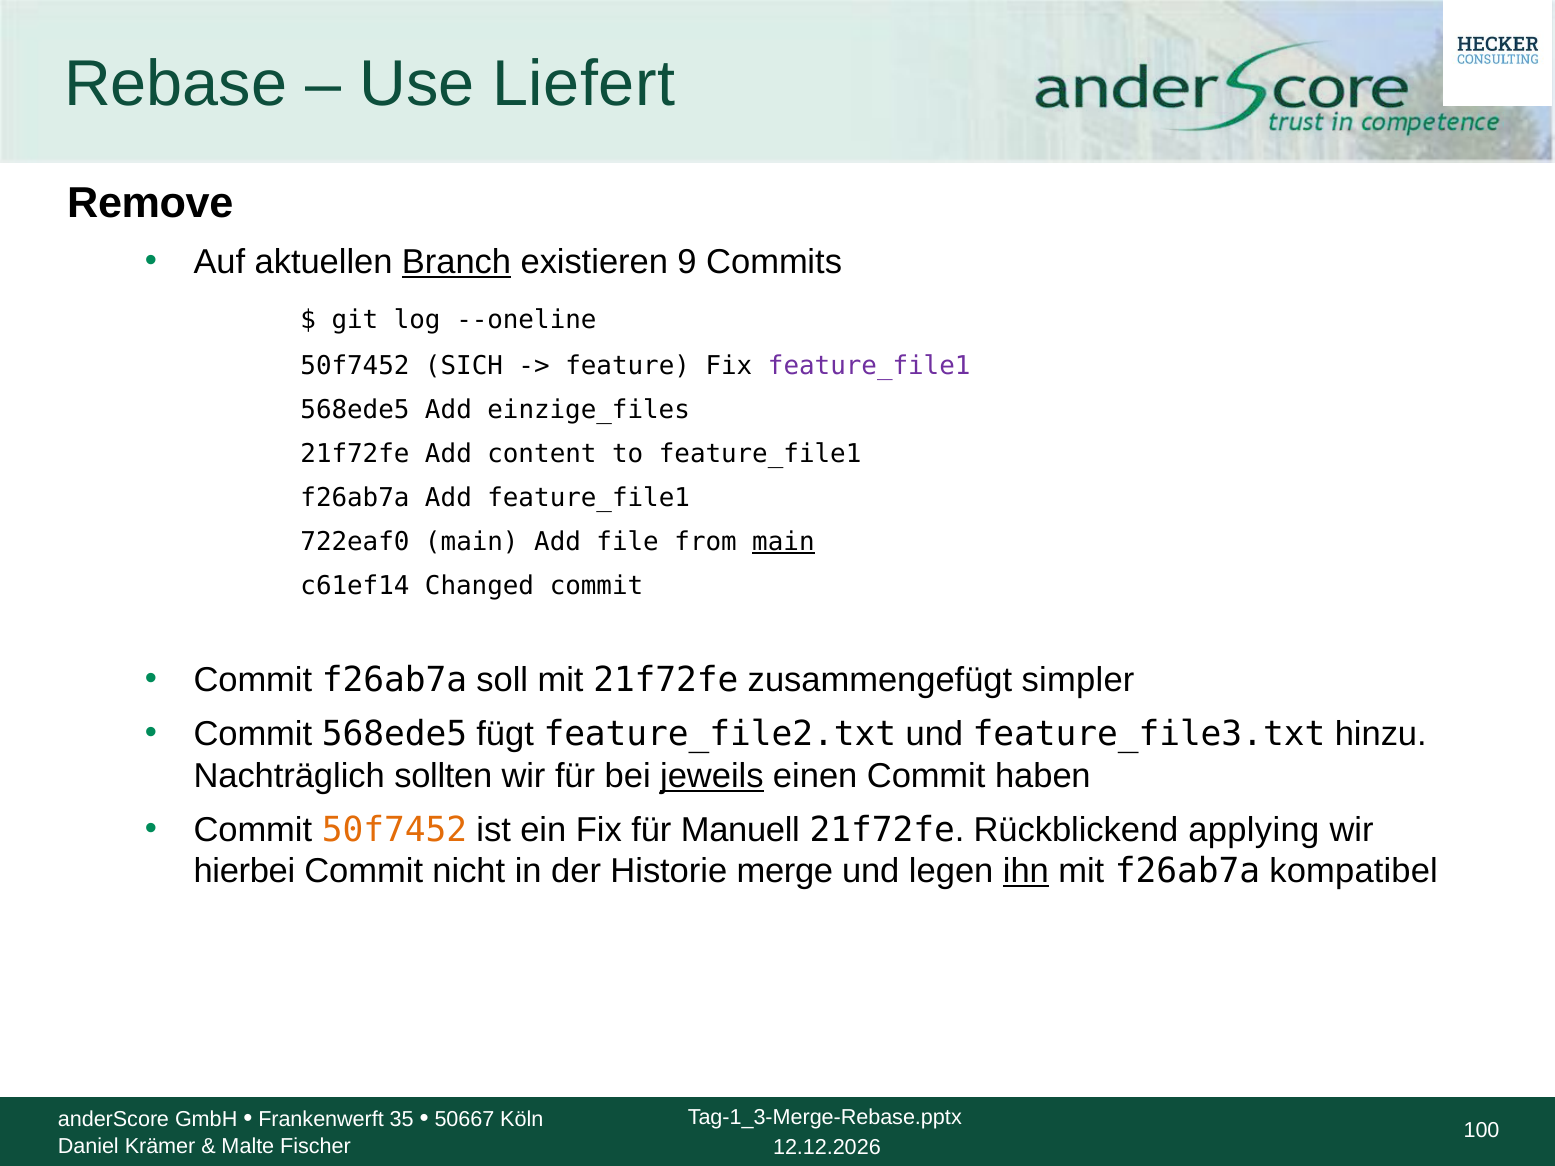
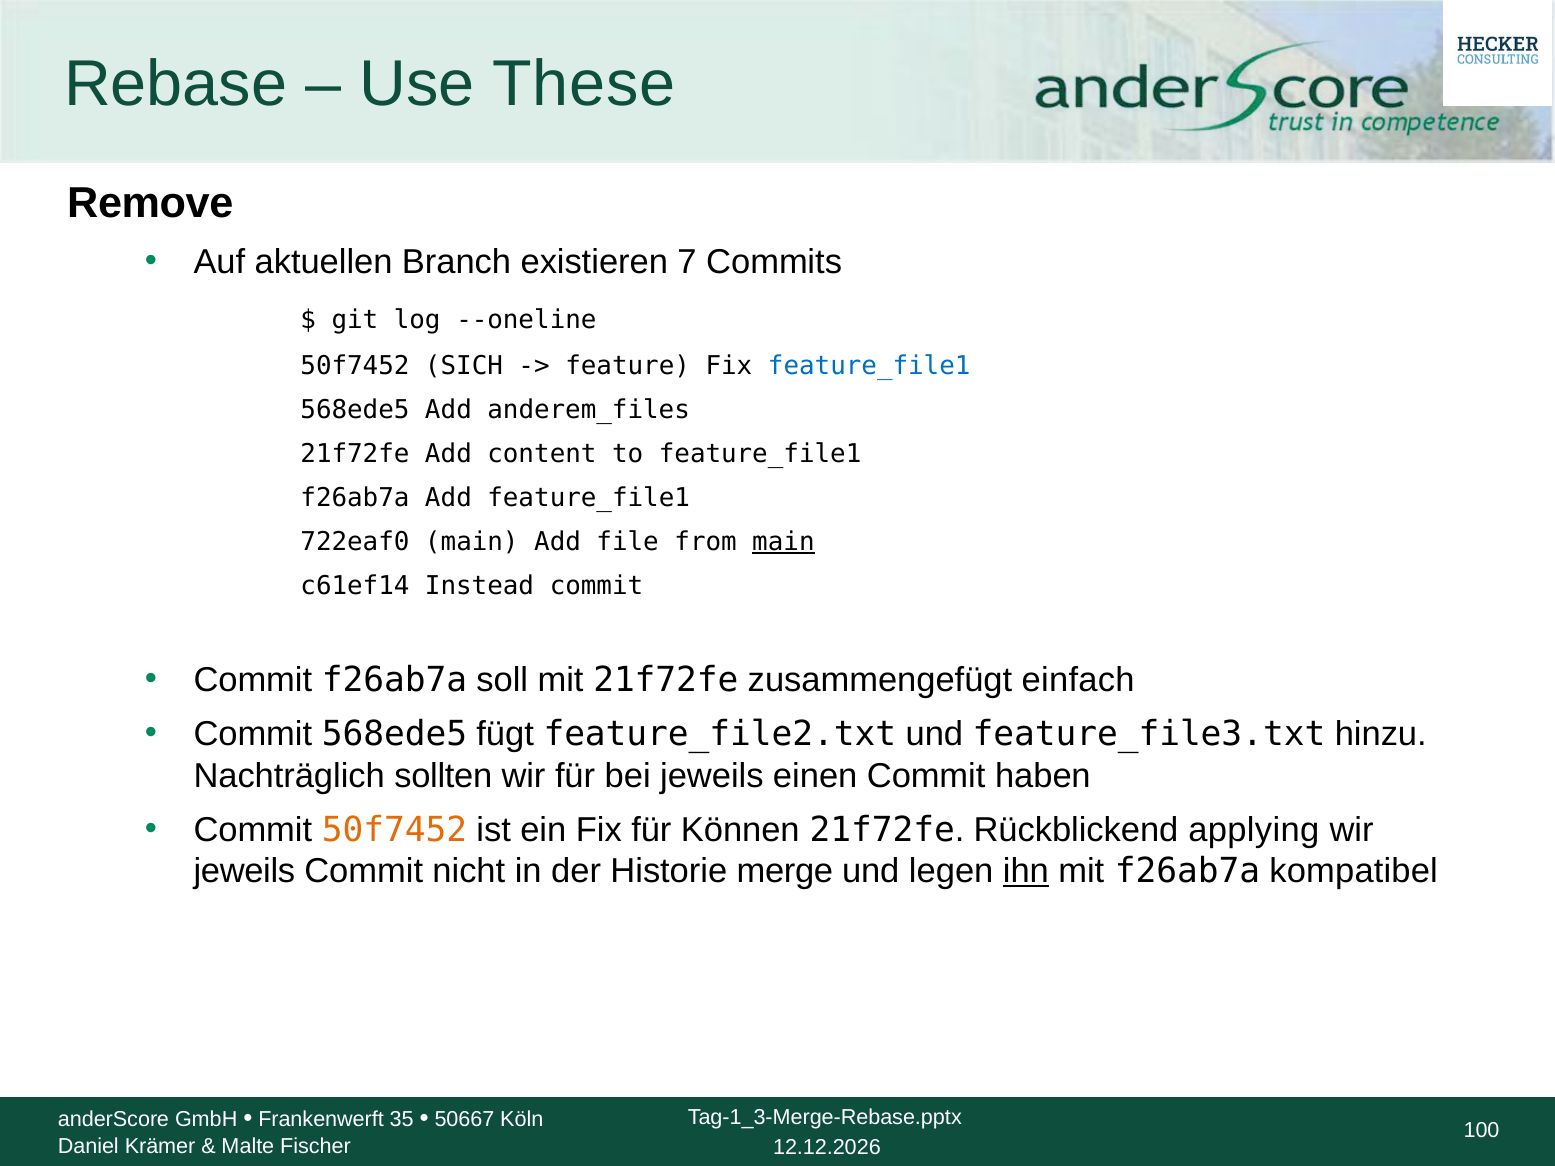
Liefert: Liefert -> These (584, 84)
Branch underline: present -> none (456, 263)
9: 9 -> 7 (687, 263)
feature_file1 colour: purple -> blue (869, 366)
einzige_files: einzige_files -> anderem_files (589, 410)
Changed: Changed -> Instead (480, 586)
simpler: simpler -> einfach (1078, 680)
jeweils underline: present -> none (712, 776)
Manuell: Manuell -> Können (740, 830)
hierbei: hierbei -> jeweils (244, 872)
